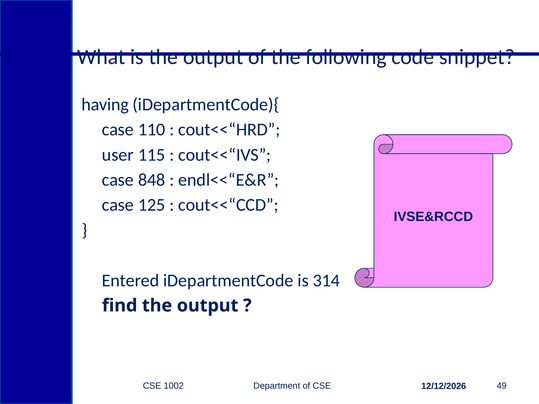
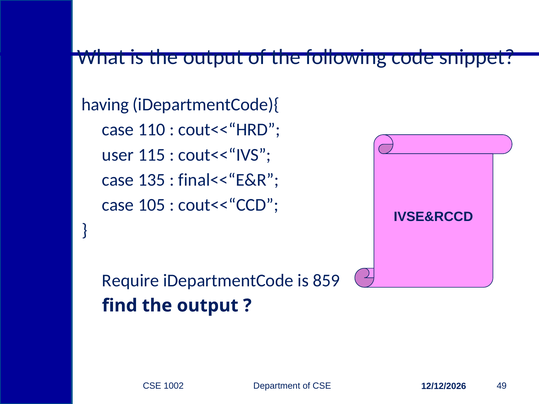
848: 848 -> 135 (152, 180)
endl<<“E&R: endl<<“E&R -> final<<“E&R (229, 180)
125: 125 -> 105 (152, 205)
Entered: Entered -> Require (131, 281)
314: 314 -> 859 (326, 281)
